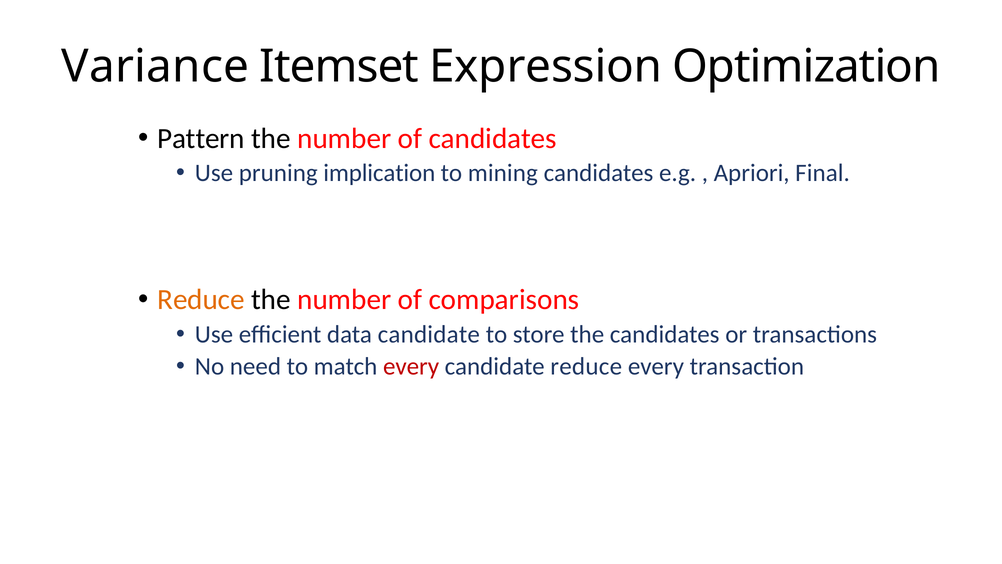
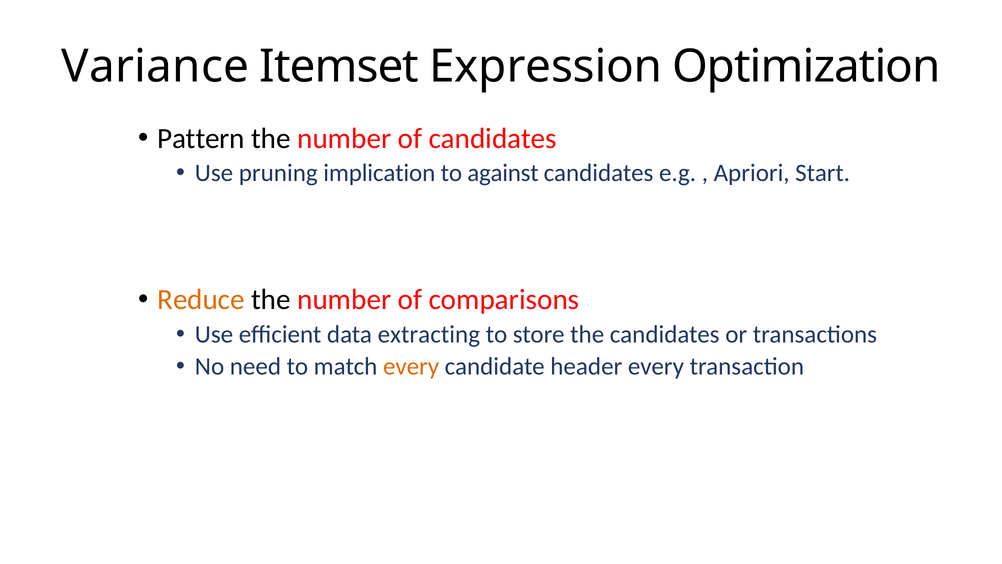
mining: mining -> against (503, 173)
Final: Final -> Start (823, 173)
data candidate: candidate -> extracting (429, 334)
every colour: red -> orange (411, 366)
candidate reduce: reduce -> header (586, 366)
